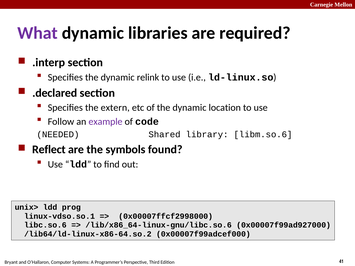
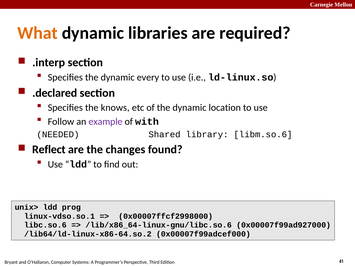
What colour: purple -> orange (38, 33)
relink: relink -> every (148, 77)
extern: extern -> knows (115, 108)
code: code -> with (147, 122)
symbols: symbols -> changes (125, 150)
